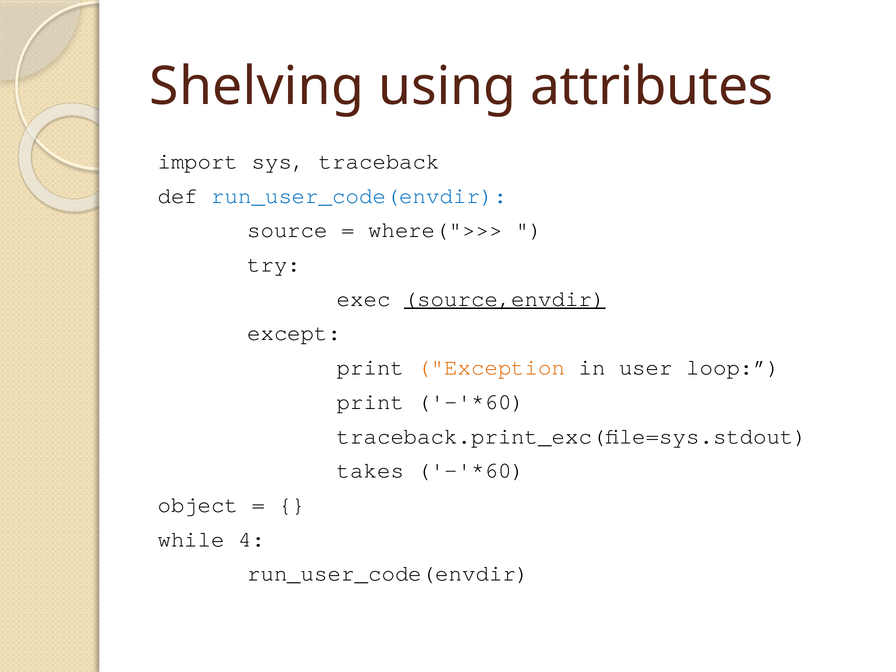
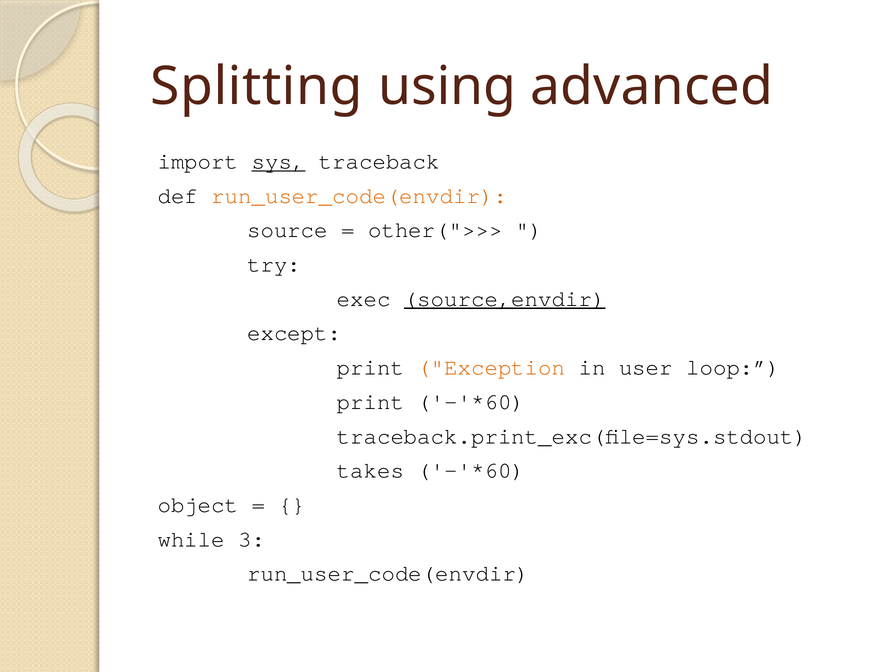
Shelving: Shelving -> Splitting (257, 87)
attributes: attributes -> advanced (652, 87)
sys underline: none -> present (279, 161)
run_user_code(envdir colour: blue -> orange (359, 196)
where(">>>: where(">>> -> other(">>> (435, 230)
4: 4 -> 3 (252, 539)
